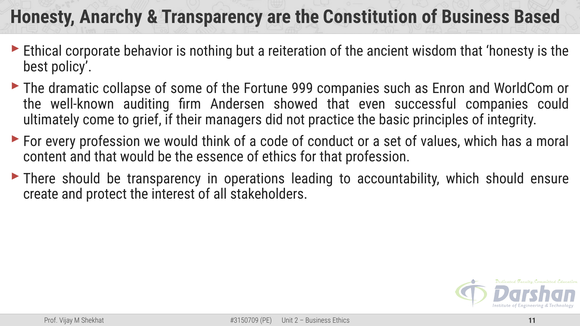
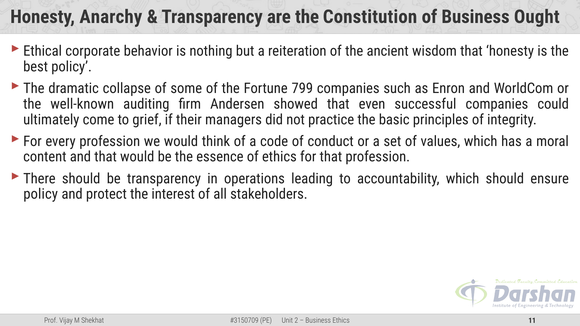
Based: Based -> Ought (537, 17)
999: 999 -> 799 (302, 88)
create: create -> policy (41, 194)
